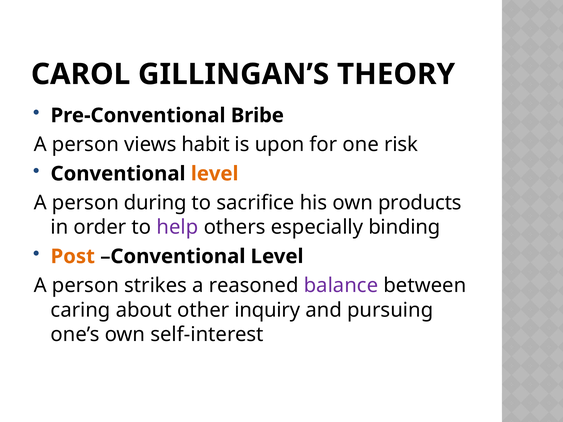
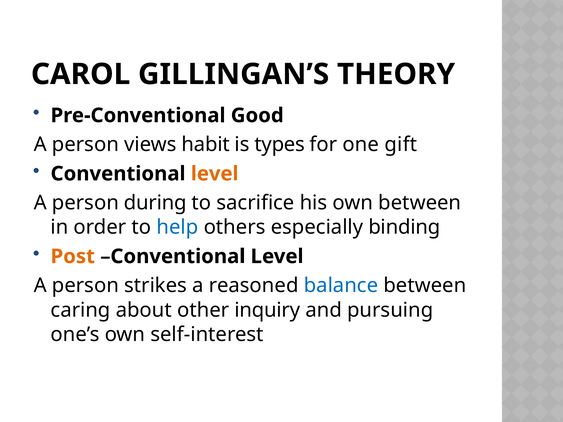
Bribe: Bribe -> Good (257, 116)
upon: upon -> types (280, 145)
risk: risk -> gift (401, 145)
own products: products -> between (420, 203)
help colour: purple -> blue (177, 227)
balance colour: purple -> blue (341, 286)
